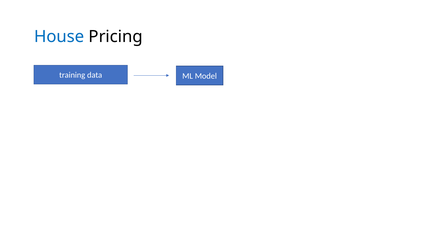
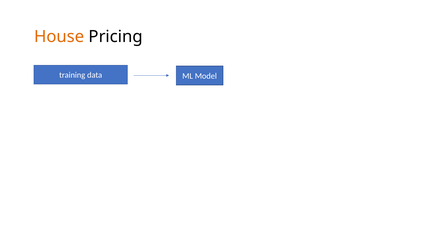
House colour: blue -> orange (59, 37)
